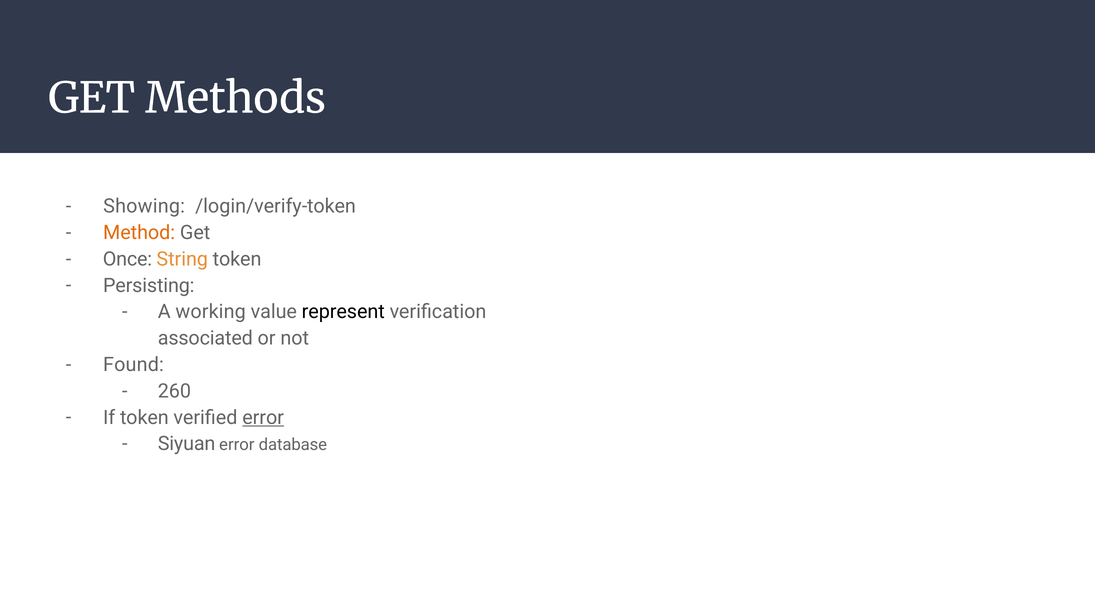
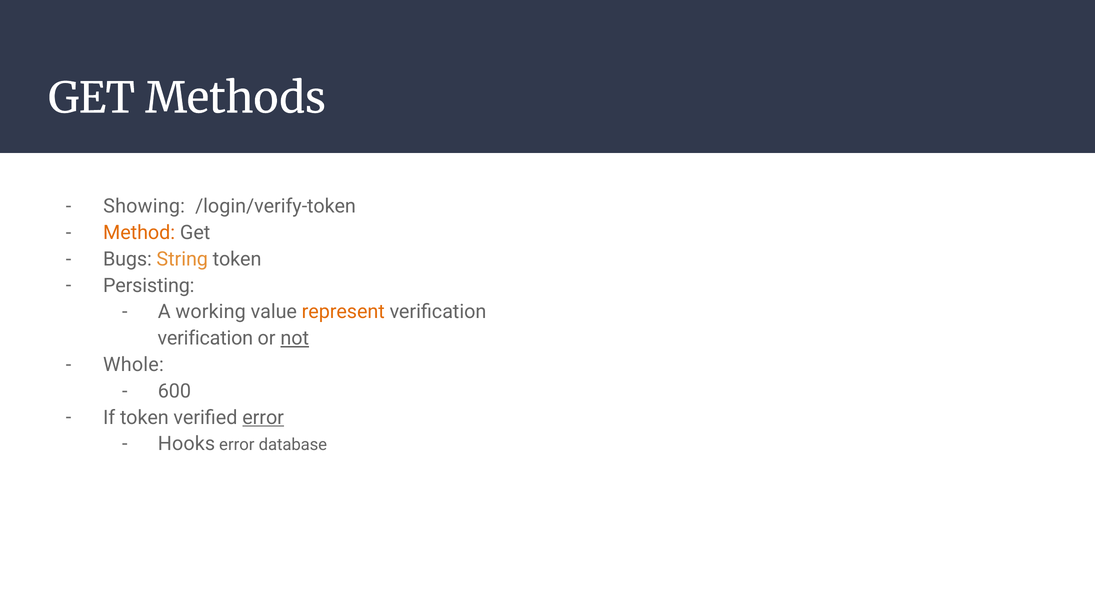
Once: Once -> Bugs (127, 259)
represent colour: black -> orange (343, 312)
associated: associated -> verification (205, 338)
not underline: none -> present (295, 338)
Found: Found -> Whole (133, 365)
260: 260 -> 600 (174, 391)
Siyuan: Siyuan -> Hooks (186, 444)
